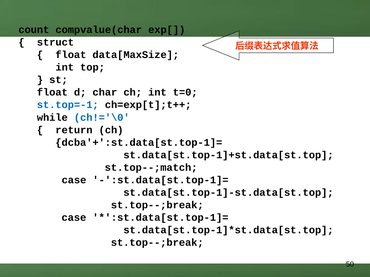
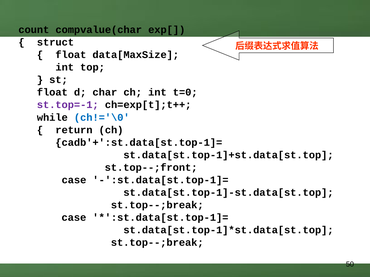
st.top=-1 colour: blue -> purple (68, 105)
dcba'+':st.data[st.top-1]=: dcba'+':st.data[st.top-1]= -> cadb'+':st.data[st.top-1]= (139, 143)
st.top--;match: st.top--;match -> st.top--;front (151, 168)
